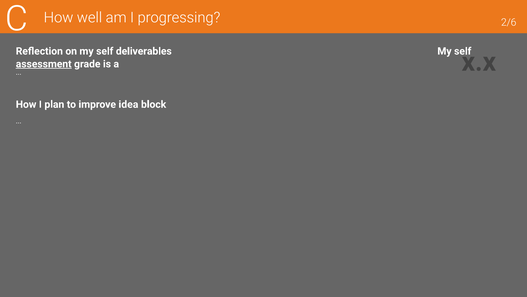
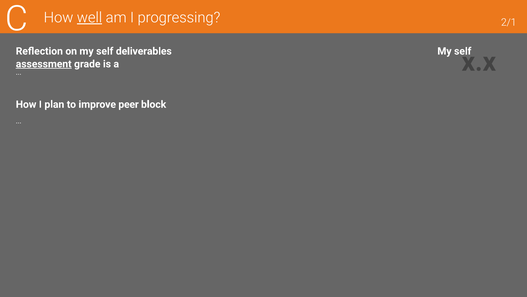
well underline: none -> present (90, 18)
2/6: 2/6 -> 2/1 (509, 22)
idea: idea -> peer (129, 104)
